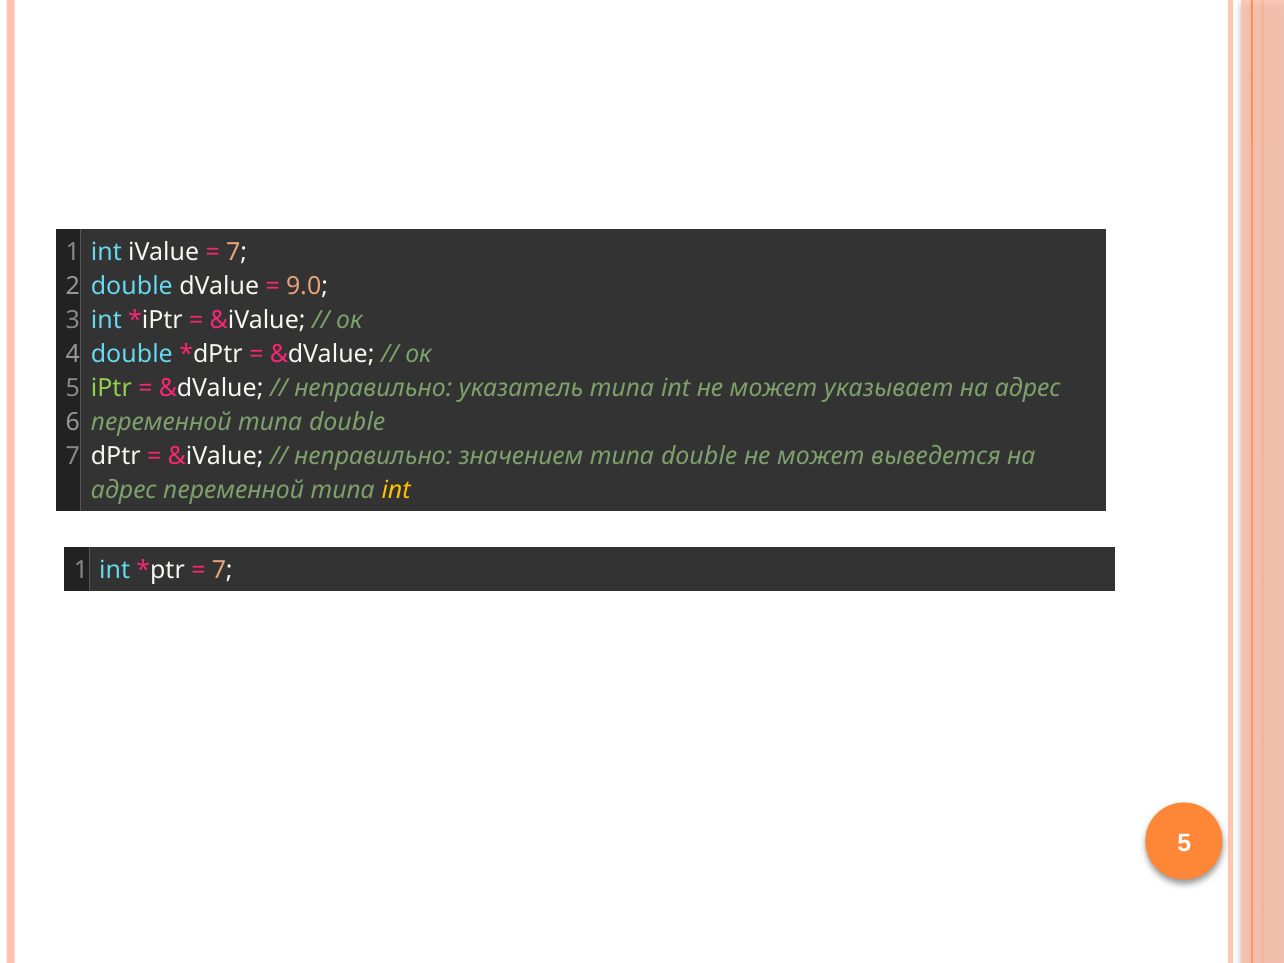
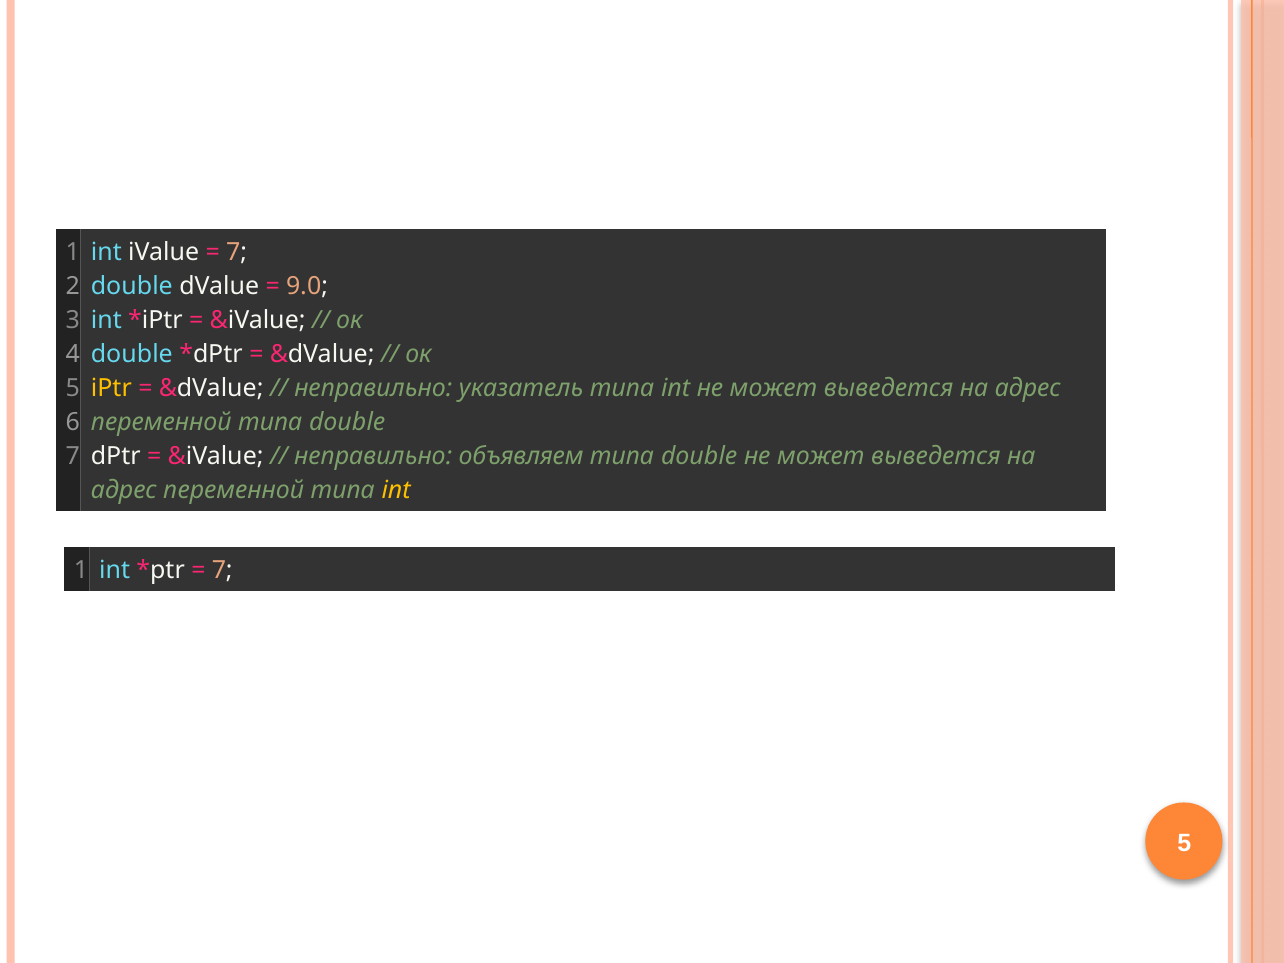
iPtr colour: light green -> yellow (111, 388)
int не может указывает: указывает -> выведется (889, 388)
значением: значением -> объявляем (521, 456)
